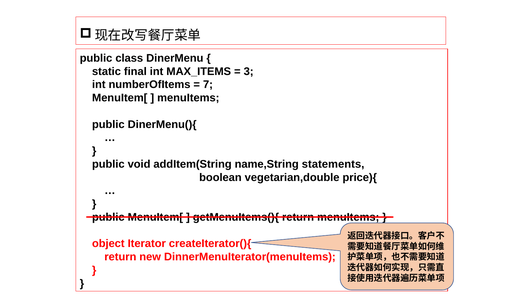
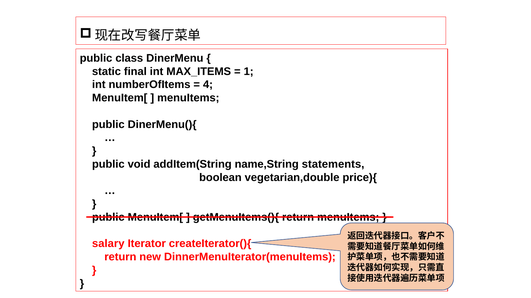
3: 3 -> 1 (249, 72)
7: 7 -> 4 (208, 85)
object: object -> salary (108, 244)
